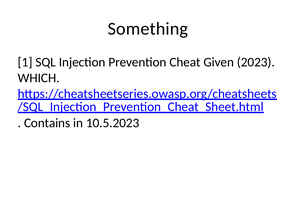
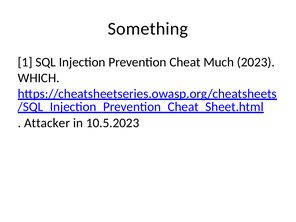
Given: Given -> Much (219, 62)
Contains: Contains -> Attacker (47, 123)
